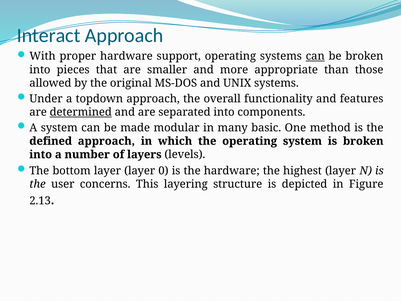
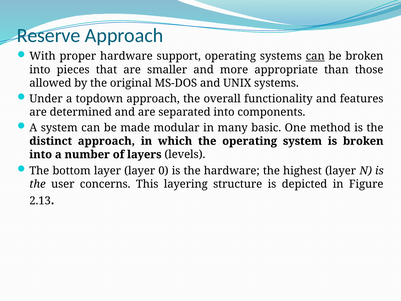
Interact: Interact -> Reserve (49, 35)
determined underline: present -> none (81, 112)
defined: defined -> distinct (51, 141)
